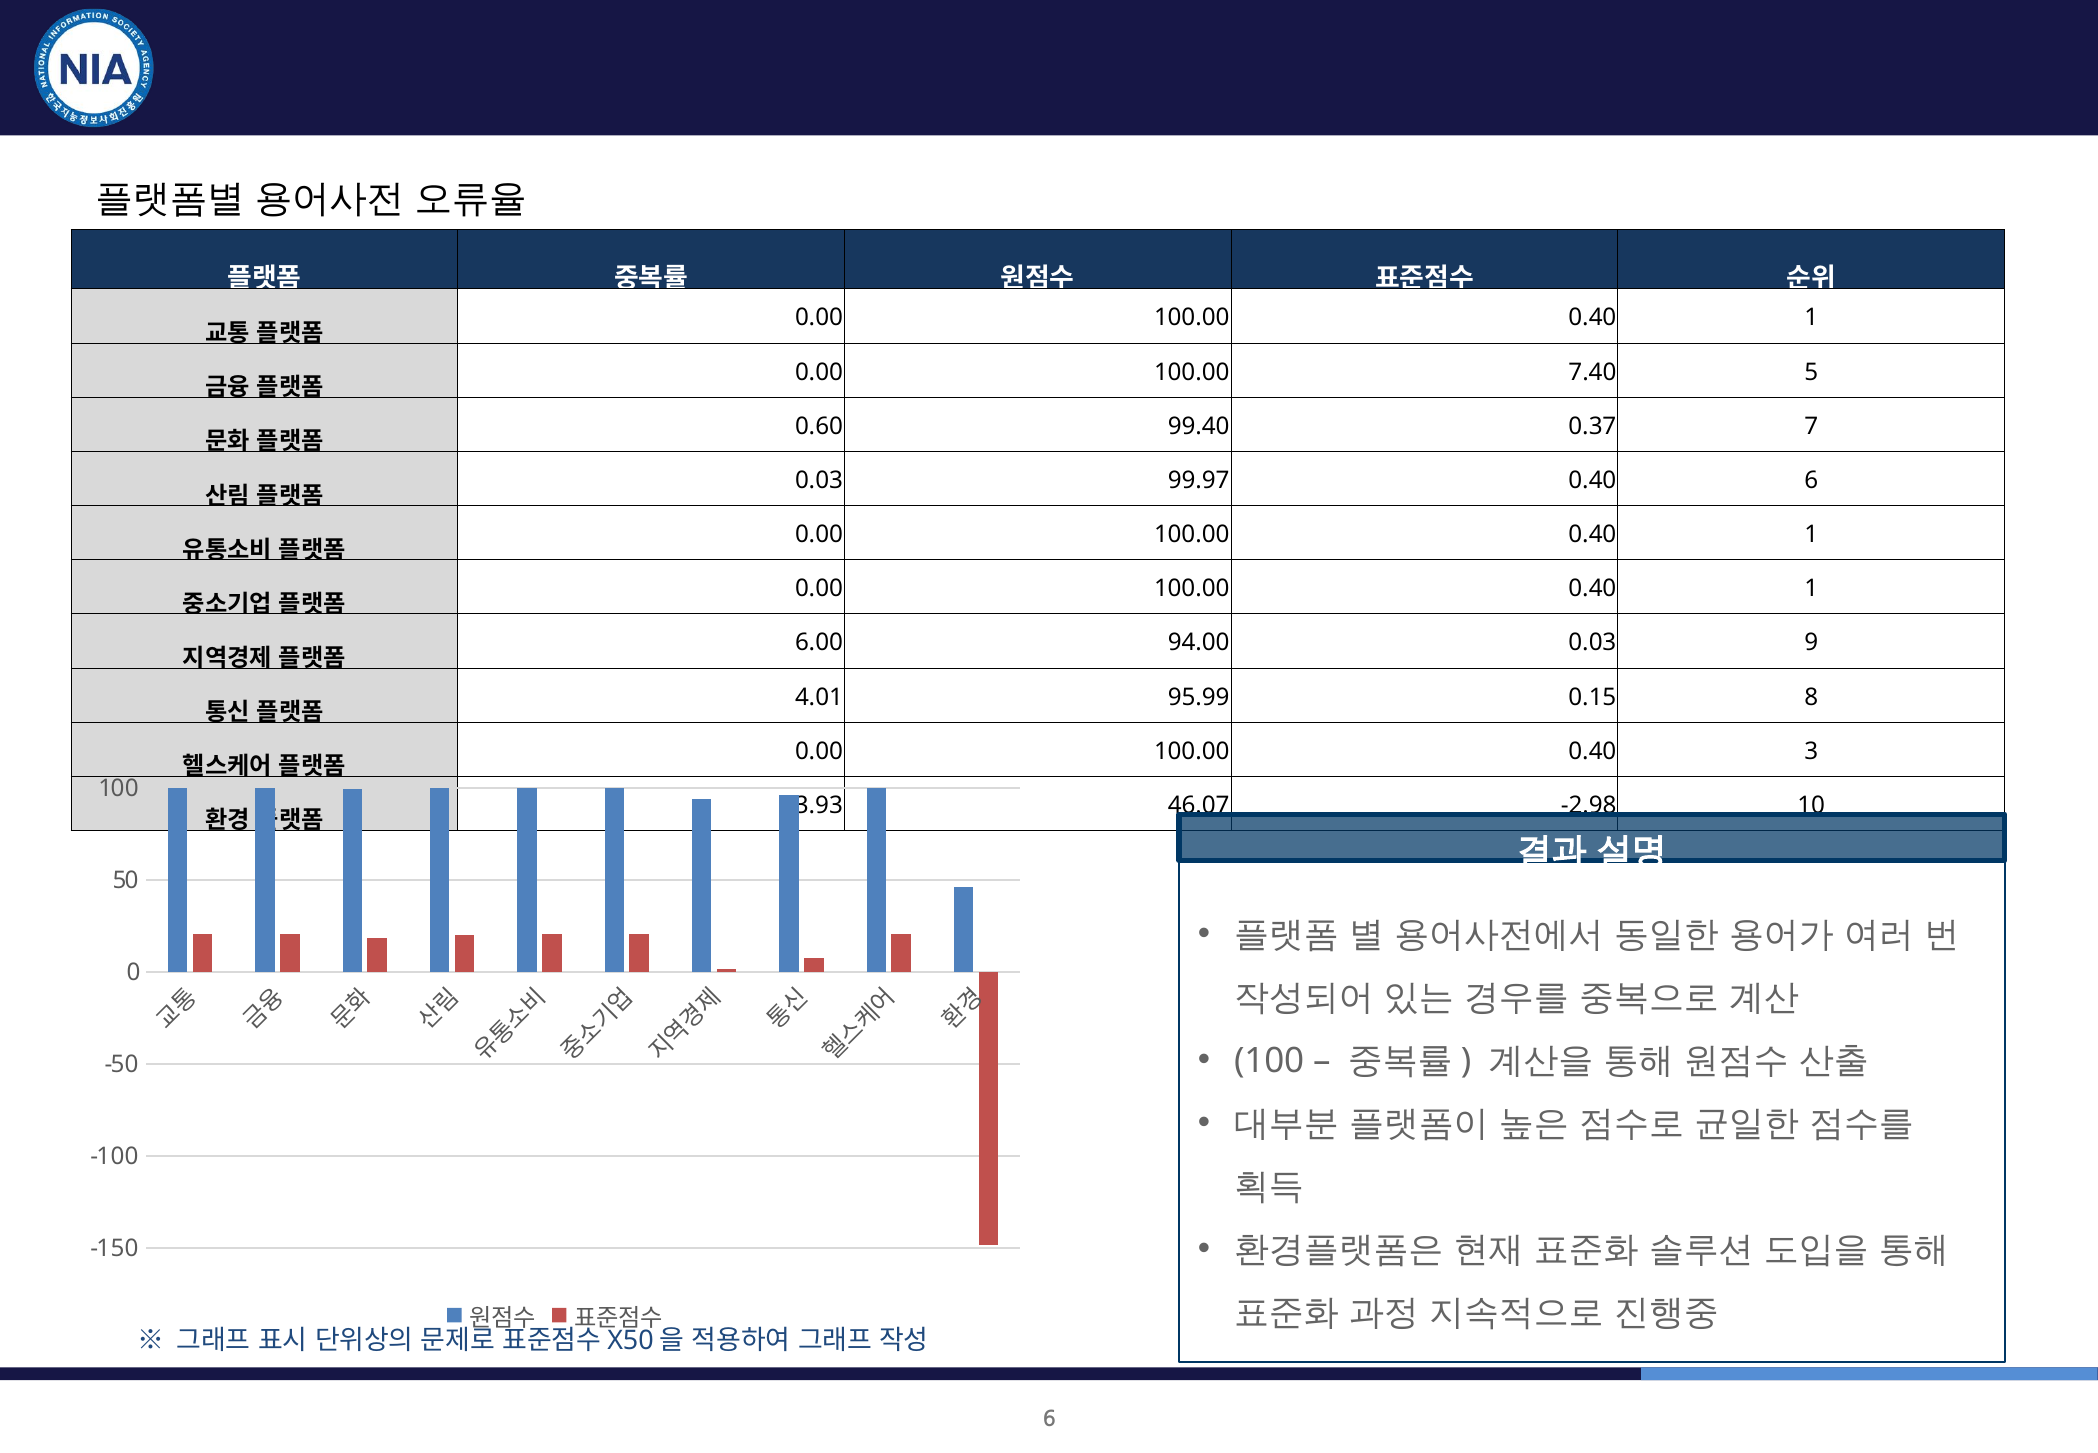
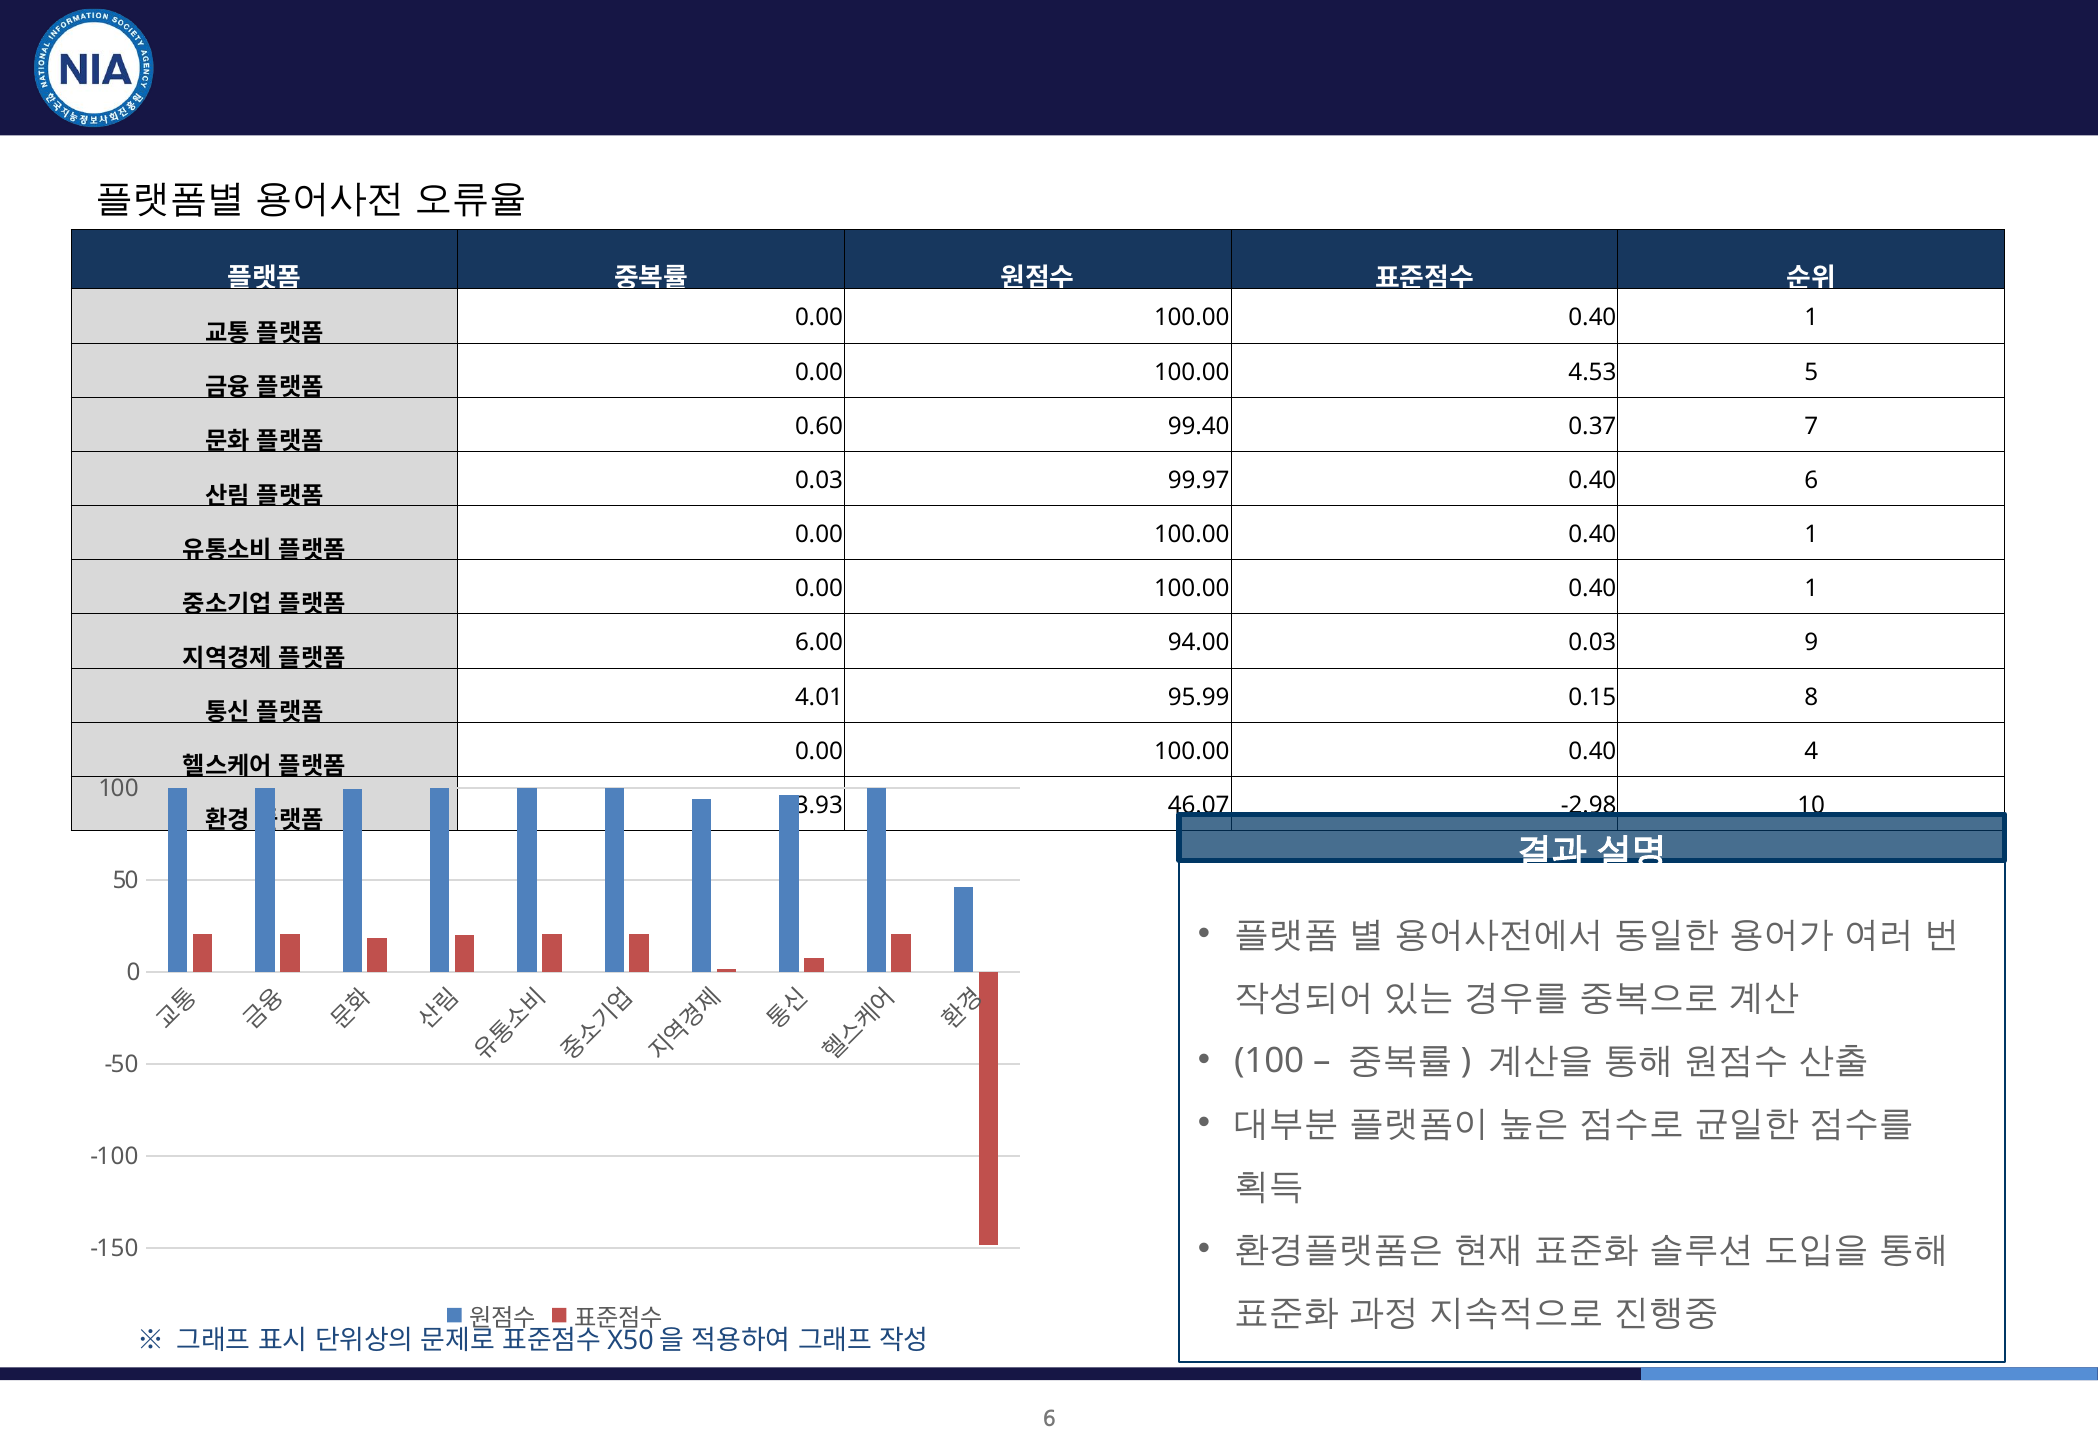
7.40: 7.40 -> 4.53 (1592, 372)
3: 3 -> 4 (1811, 751)
